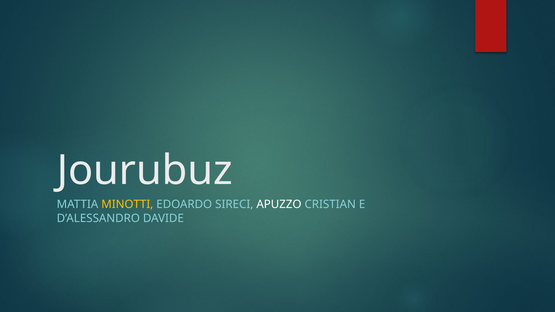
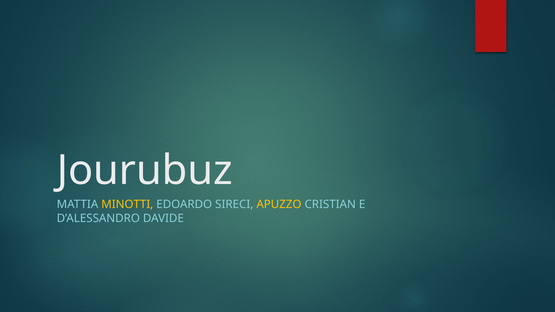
APUZZO colour: white -> yellow (279, 205)
